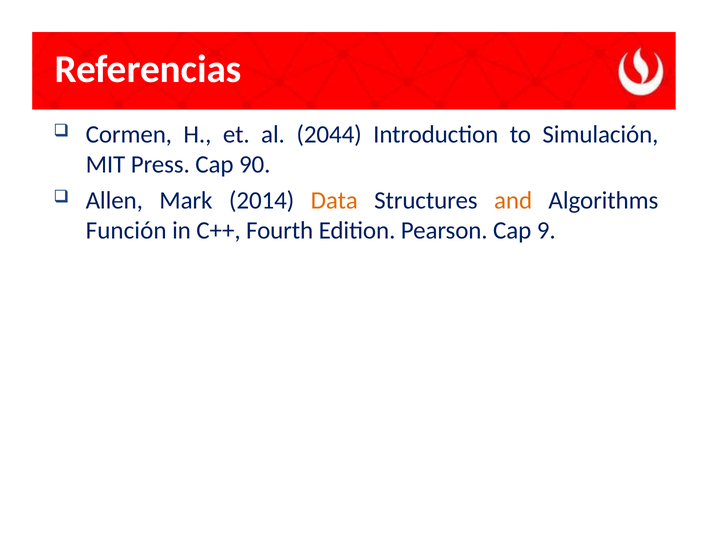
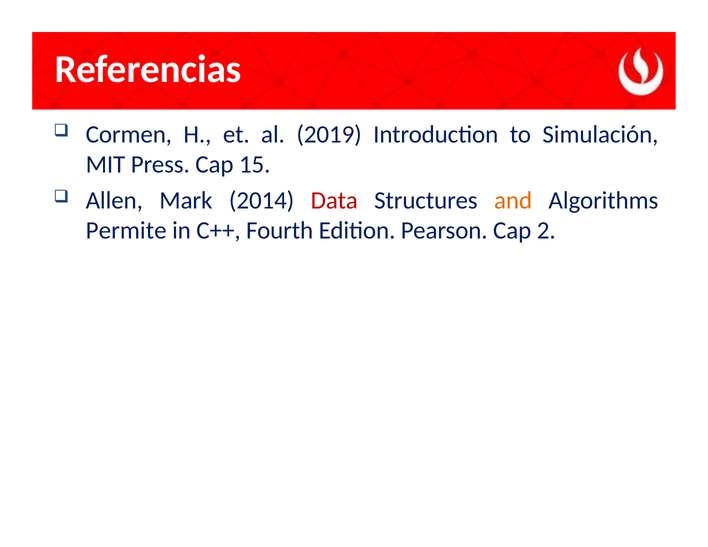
2044: 2044 -> 2019 (329, 134)
90: 90 -> 15 (255, 164)
Data colour: orange -> red (334, 200)
Función: Función -> Permite (126, 231)
9: 9 -> 2 (546, 231)
